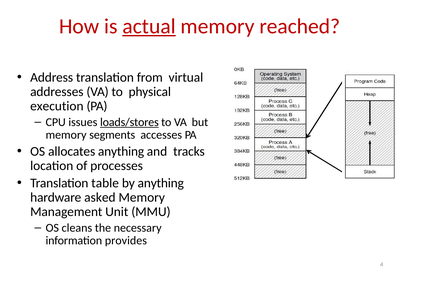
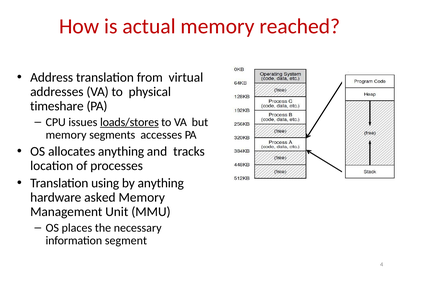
actual underline: present -> none (149, 26)
execution: execution -> timeshare (57, 106)
table: table -> using (105, 183)
cleans: cleans -> places (77, 228)
provides: provides -> segment (126, 240)
